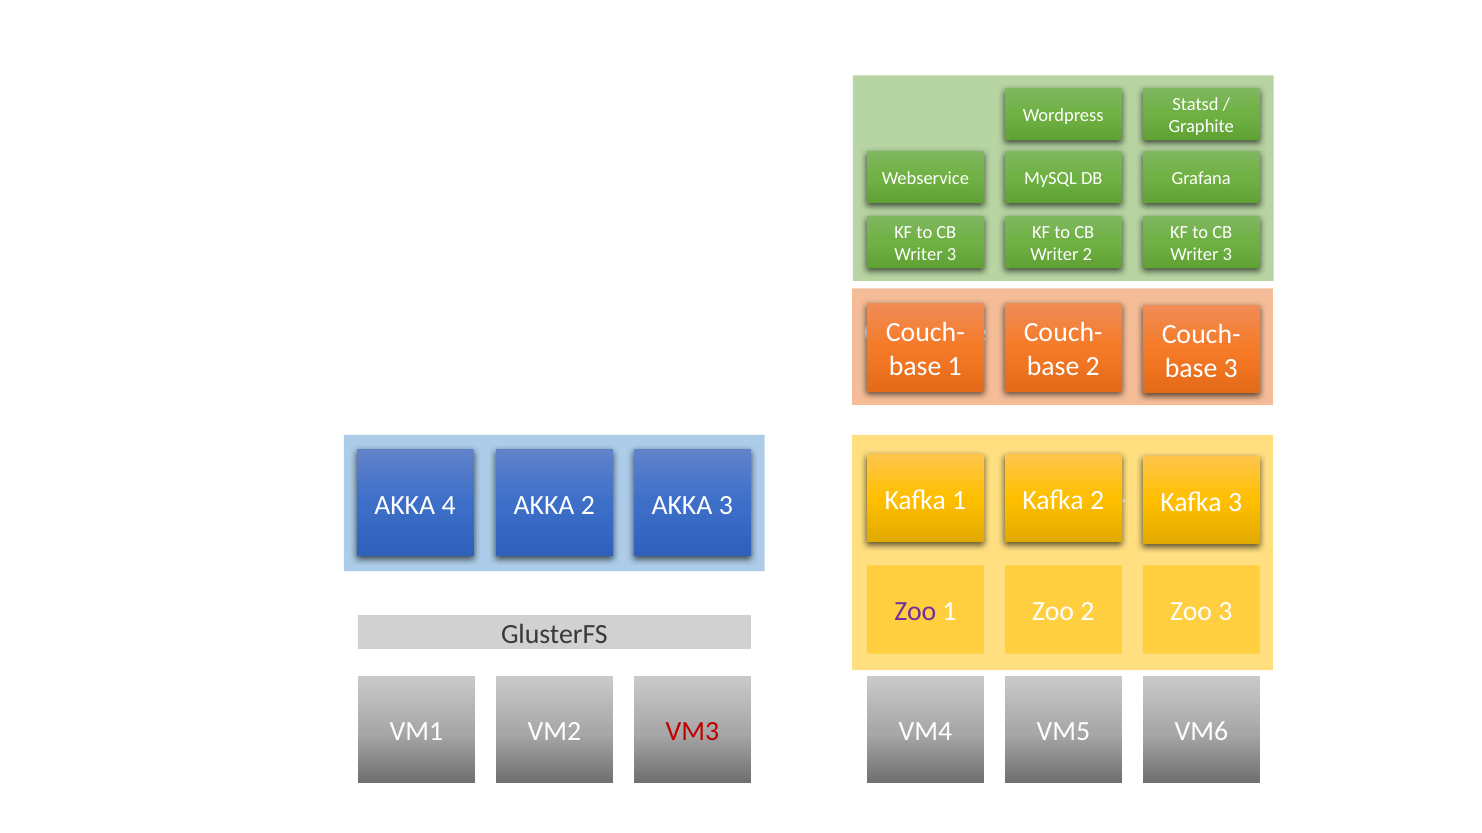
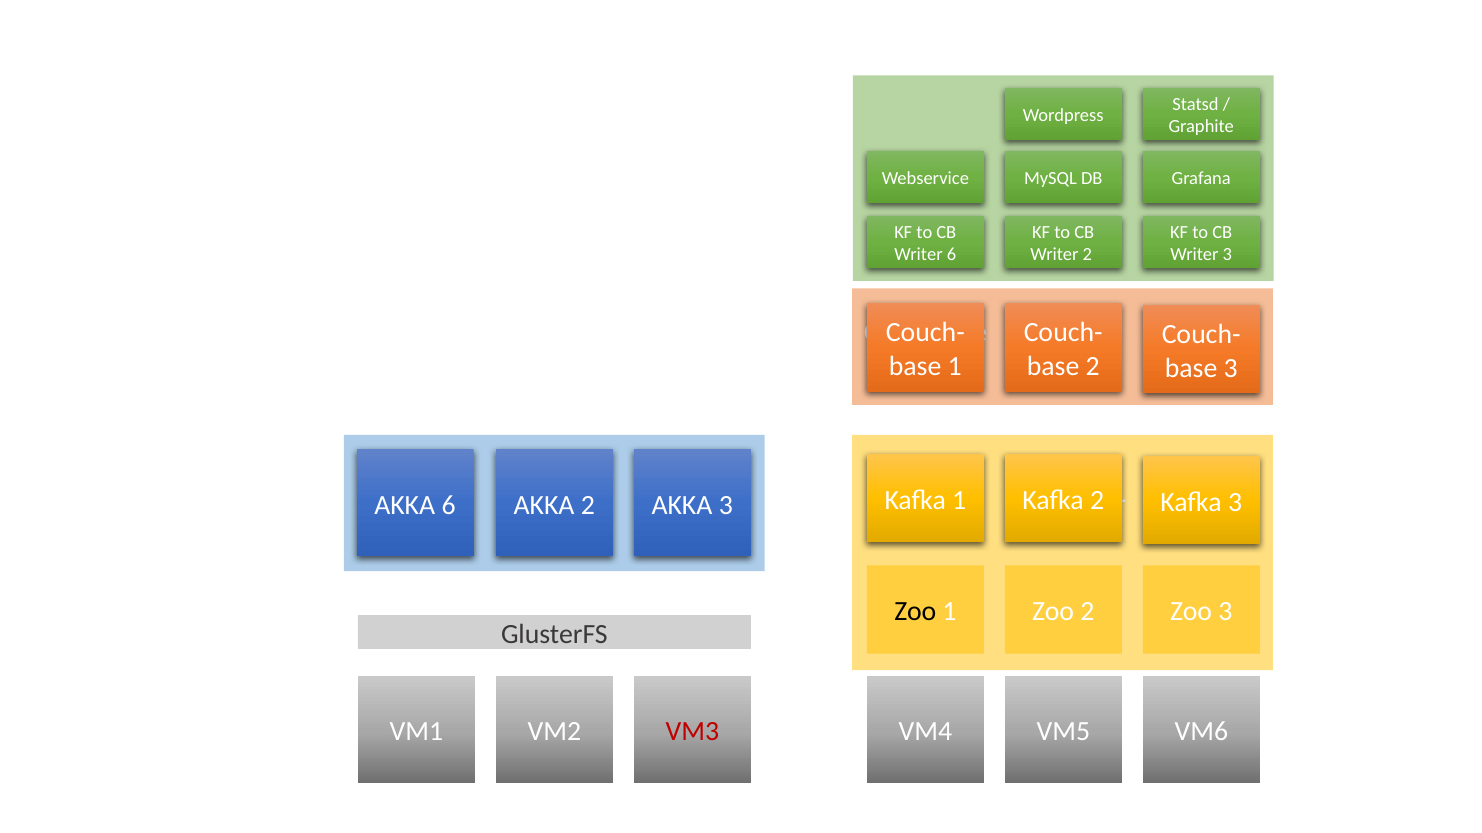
3: 3 -> 6 (951, 255)
AKKA 4: 4 -> 6 (449, 505)
Zoo colour: purple -> black (915, 612)
